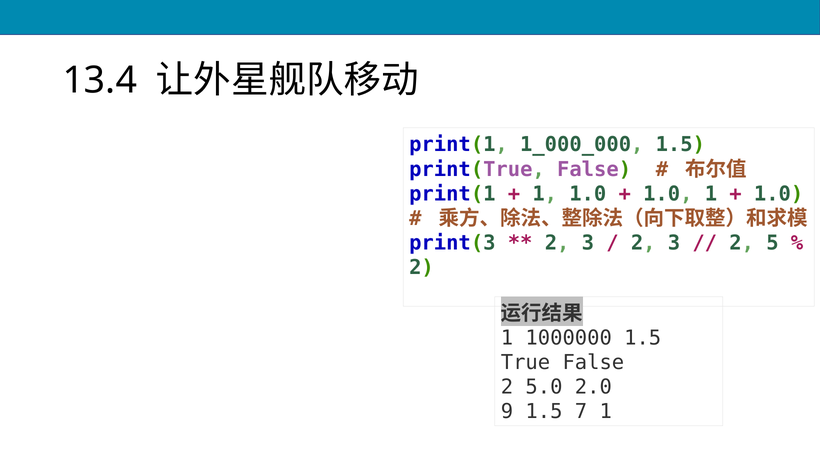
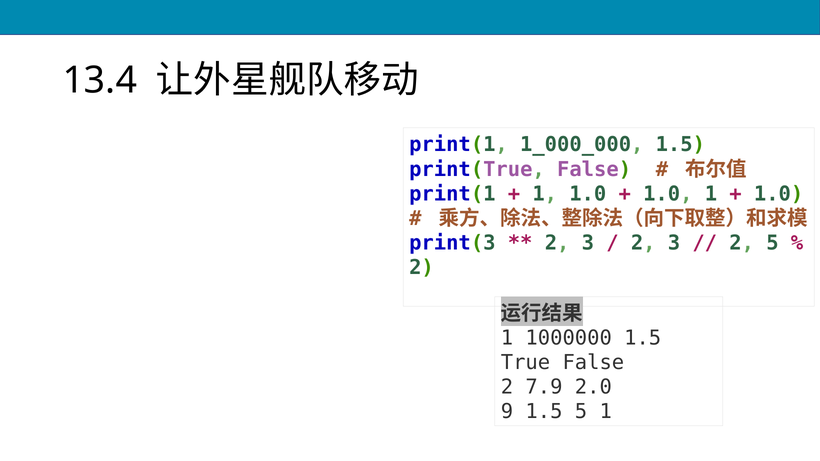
5.0: 5.0 -> 7.9 (544, 387)
1.5 7: 7 -> 5 (581, 412)
